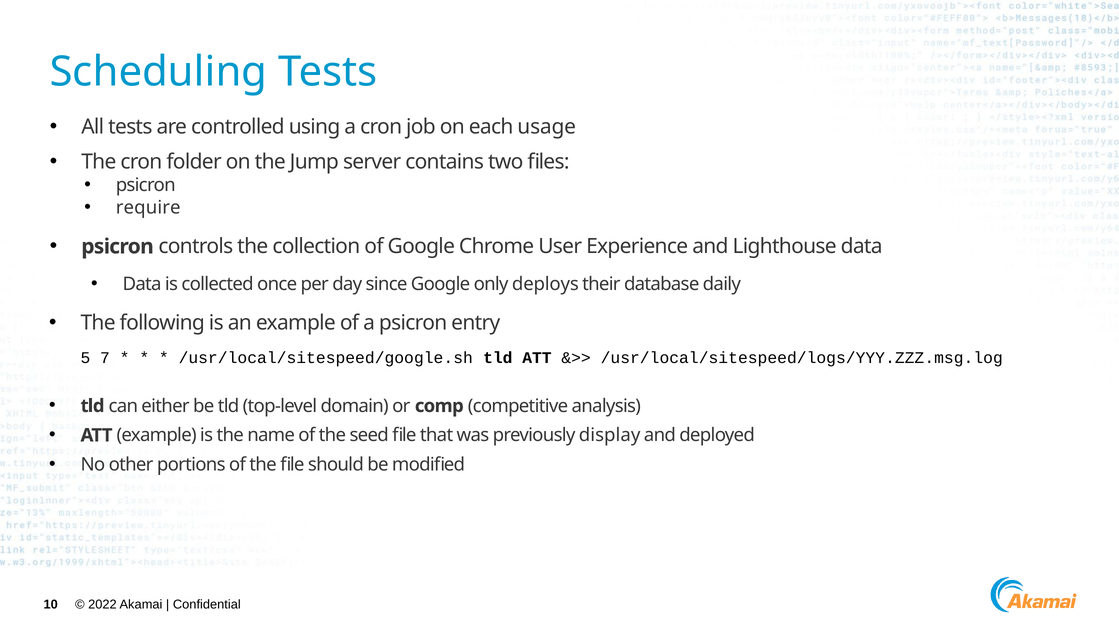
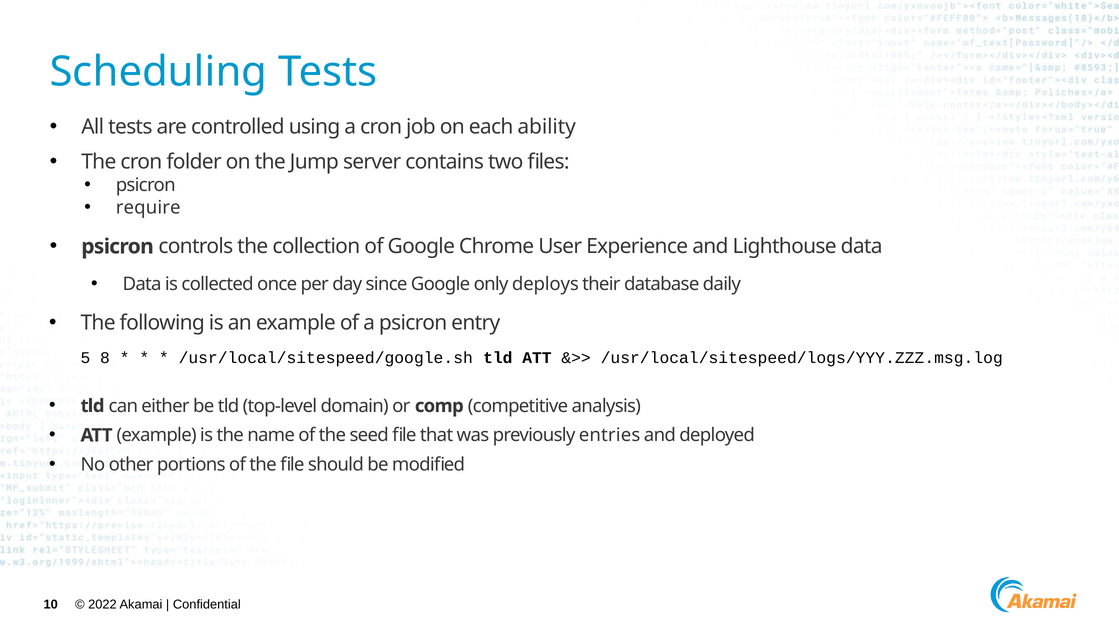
usage: usage -> ability (547, 127)
7: 7 -> 8 (105, 358)
display: display -> entries (610, 436)
